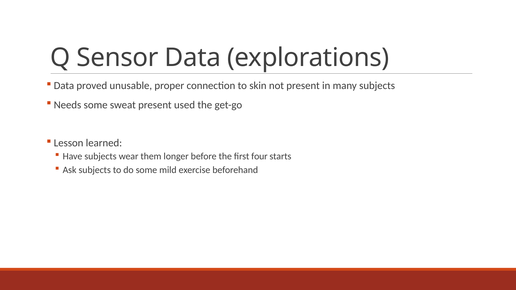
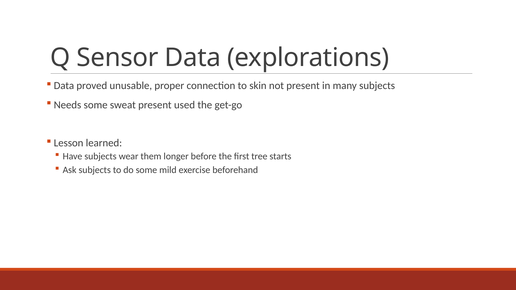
four: four -> tree (259, 156)
